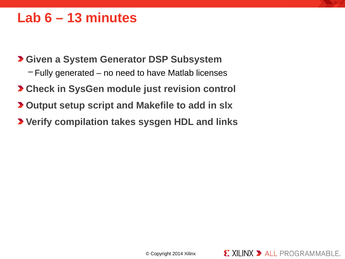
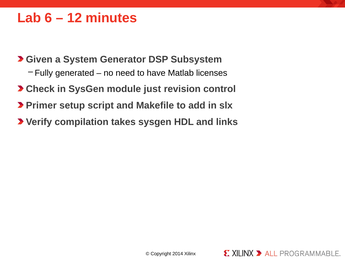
13: 13 -> 12 (75, 18)
Output: Output -> Primer (41, 105)
